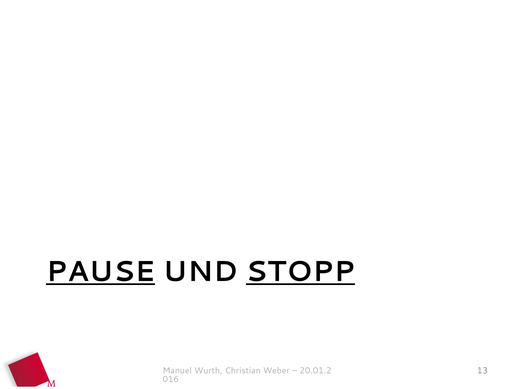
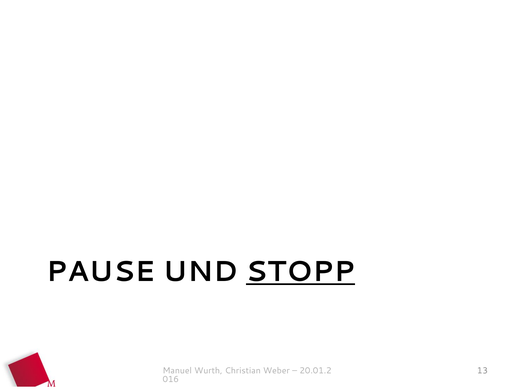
PAUSE underline: present -> none (101, 272)
